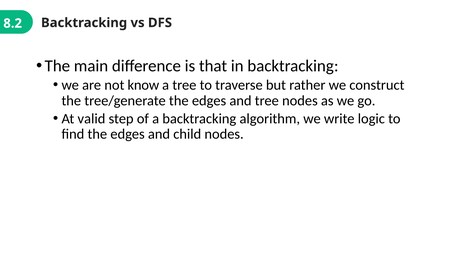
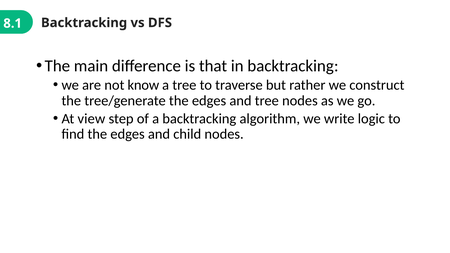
8.2: 8.2 -> 8.1 (13, 23)
valid: valid -> view (91, 119)
